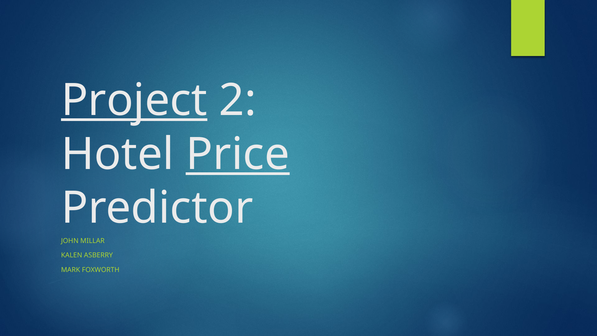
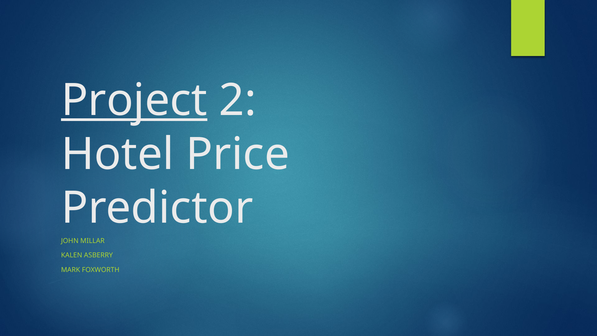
Price underline: present -> none (238, 154)
